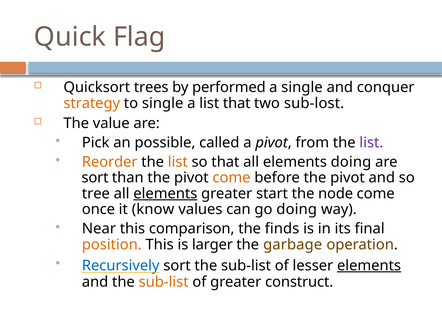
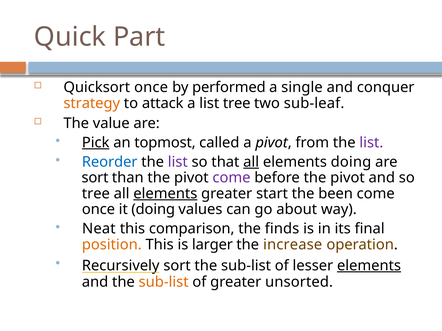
Flag: Flag -> Part (139, 37)
Quicksort trees: trees -> once (151, 87)
to single: single -> attack (163, 103)
list that: that -> tree (237, 103)
sub-lost: sub-lost -> sub-leaf (314, 103)
Pick underline: none -> present (96, 143)
possible: possible -> topmost (165, 143)
Reorder colour: orange -> blue (110, 162)
list colour: orange -> purple (178, 162)
all underline: none -> present (251, 162)
come colour: orange -> purple (231, 178)
node: node -> been (336, 194)
it know: know -> doing (153, 210)
go doing: doing -> about (297, 210)
Near: Near -> Neat (99, 229)
garbage: garbage -> increase (293, 245)
Recursively colour: blue -> black (121, 266)
construct: construct -> unsorted (299, 282)
